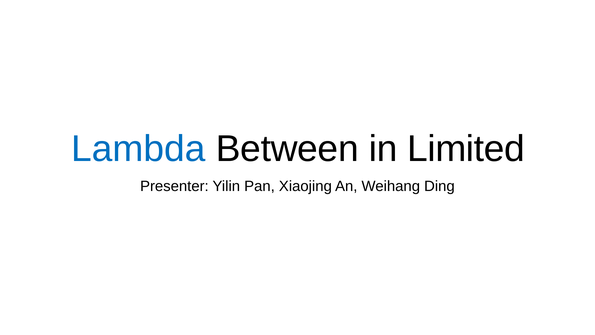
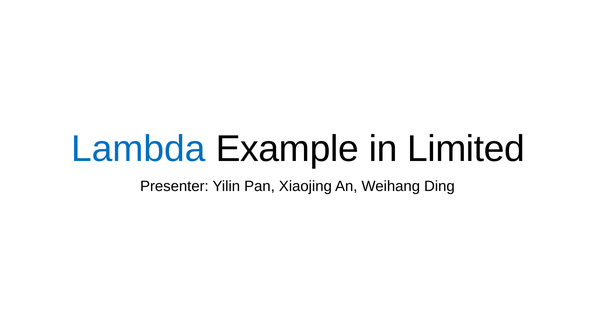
Between: Between -> Example (287, 149)
